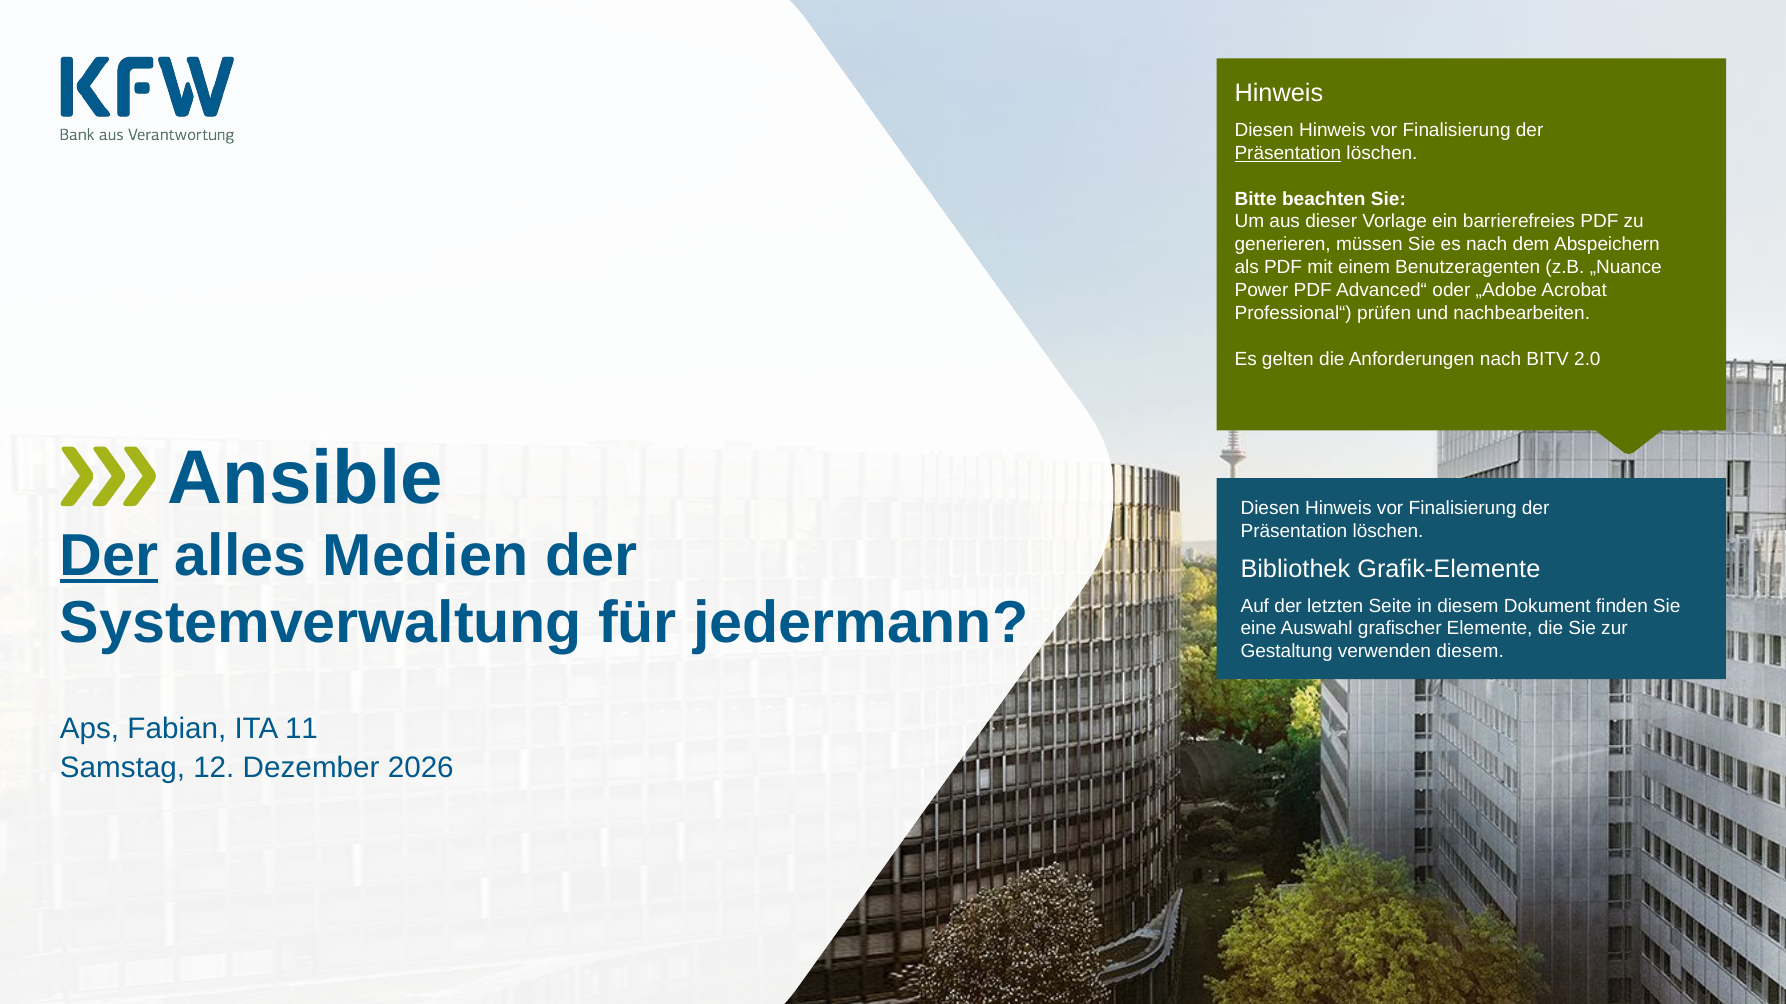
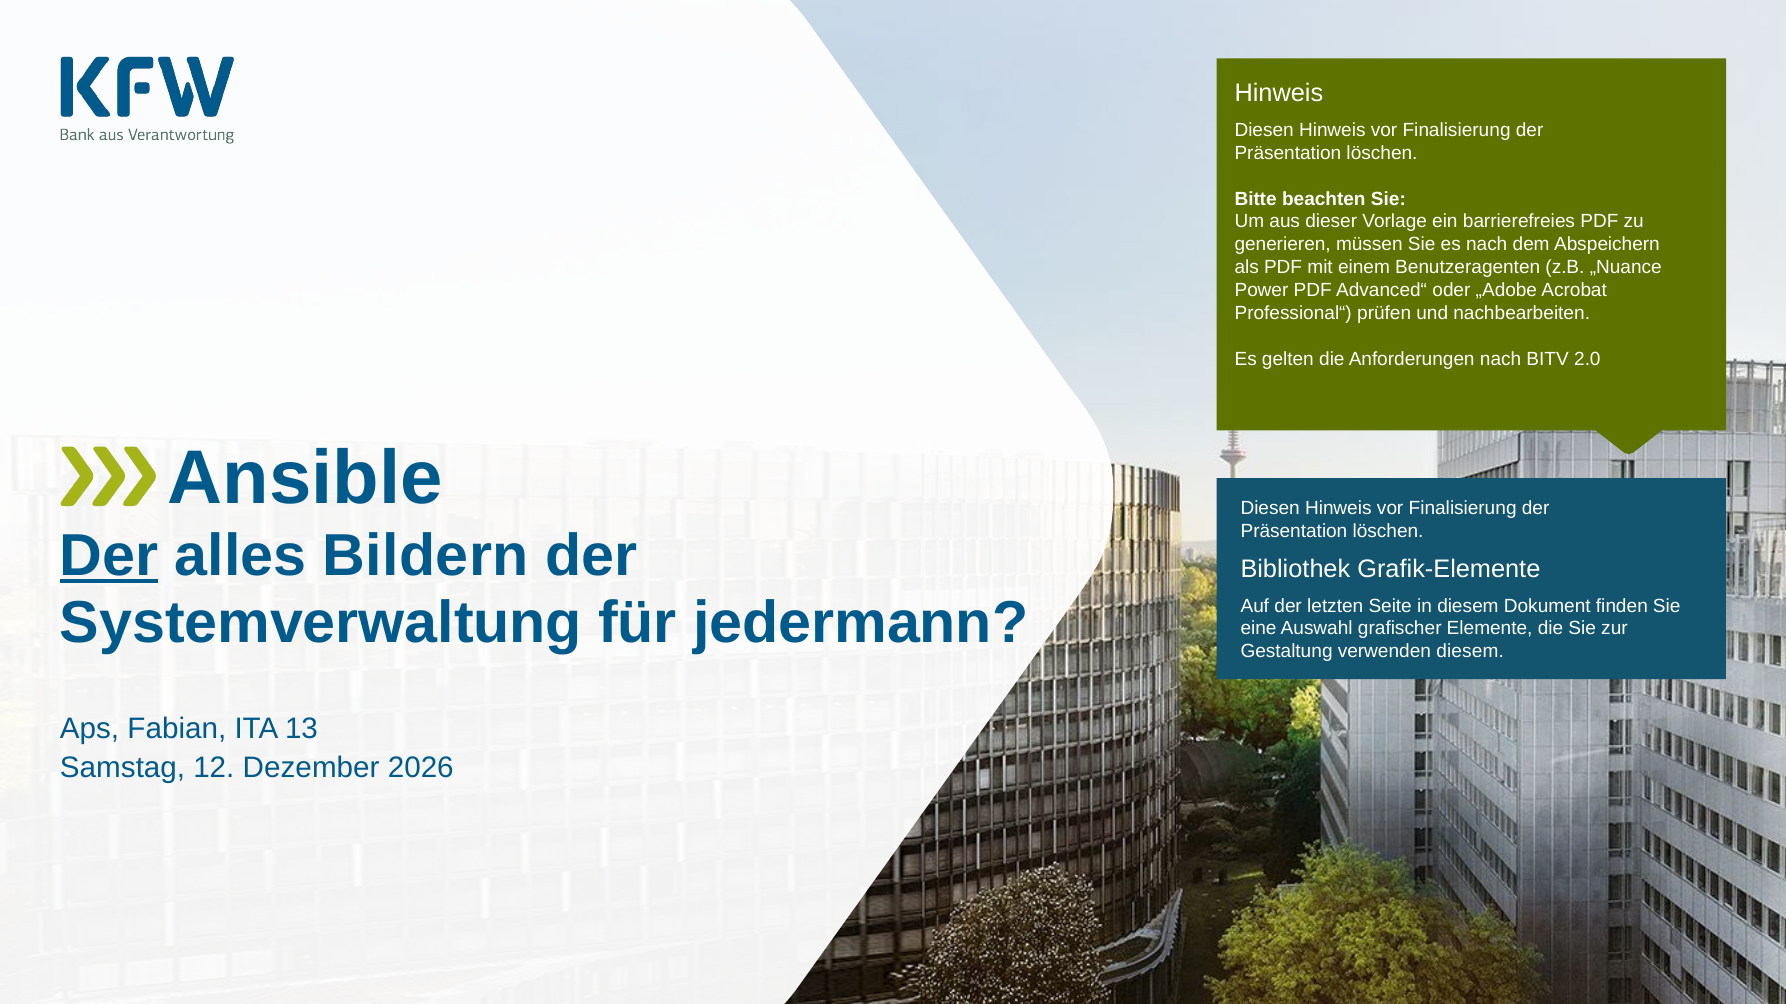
Präsentation underline: present -> none (1288, 153)
Medien: Medien -> Bildern (426, 556)
11: 11 -> 13 (301, 729)
